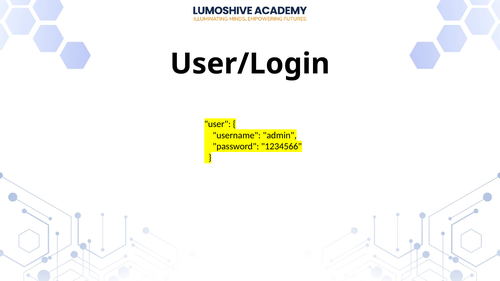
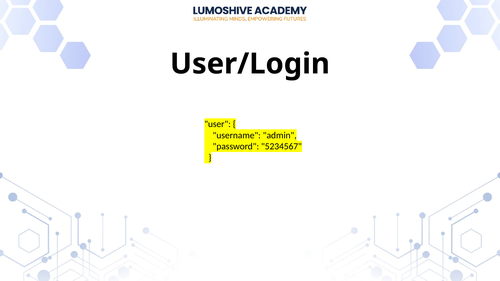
1234566: 1234566 -> 5234567 (281, 147)
